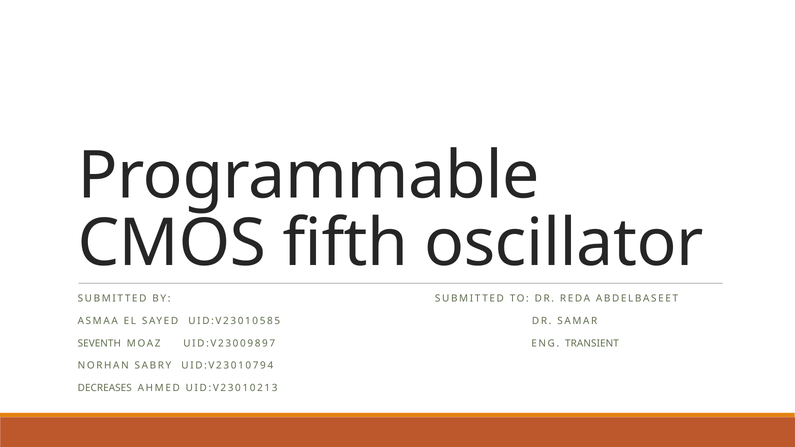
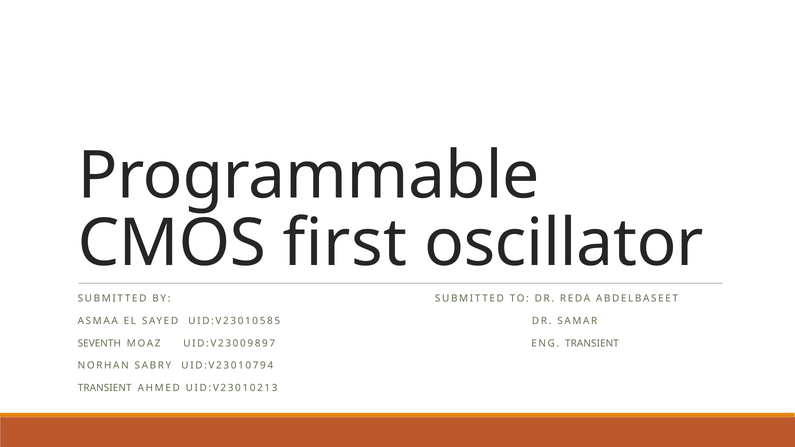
fifth: fifth -> first (345, 244)
DECREASES: DECREASES -> TRANSIENT (105, 388)
